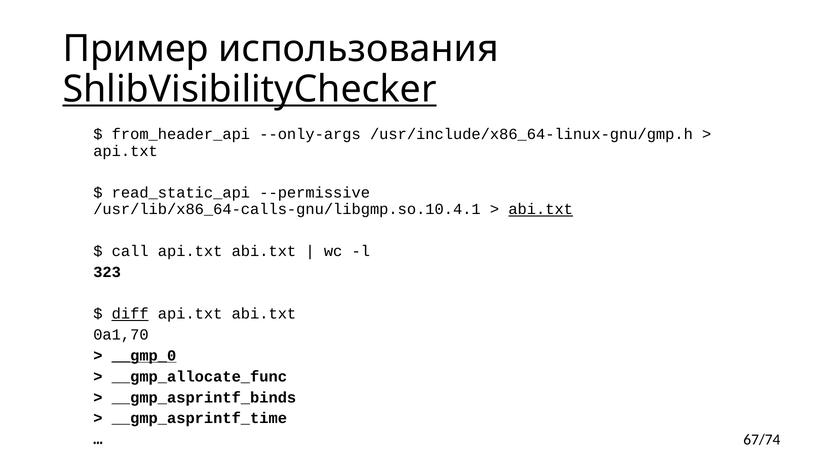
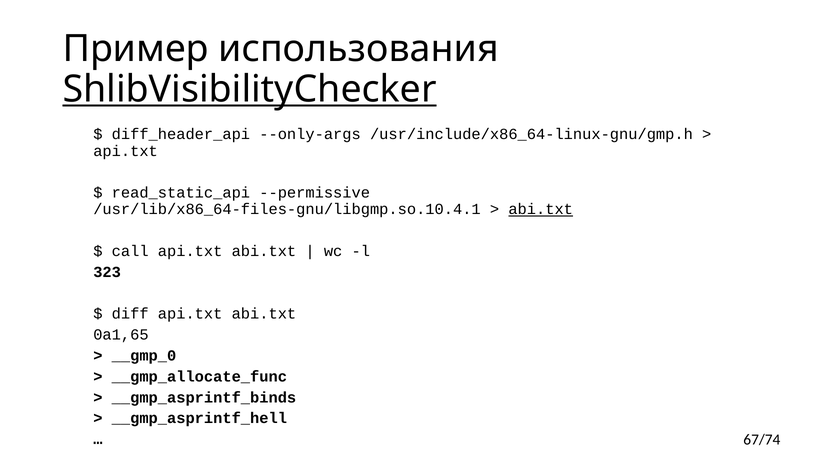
from_header_api: from_header_api -> diff_header_api (181, 134)
/usr/lib/x86_64-calls-gnu/libgmp.so.10.4.1: /usr/lib/x86_64-calls-gnu/libgmp.so.10.4.1 -> /usr/lib/x86_64-files-gnu/libgmp.so.10.4.1 (287, 209)
diff underline: present -> none (130, 313)
0a1,70: 0a1,70 -> 0a1,65 (121, 334)
__gmp_0 underline: present -> none (144, 355)
__gmp_asprintf_time: __gmp_asprintf_time -> __gmp_asprintf_hell (199, 418)
